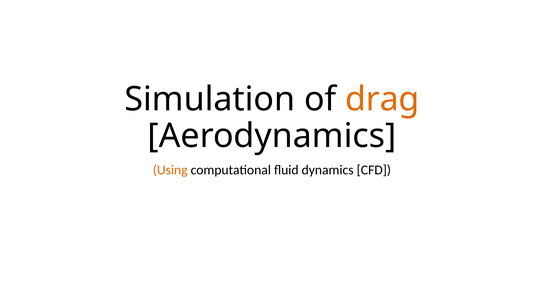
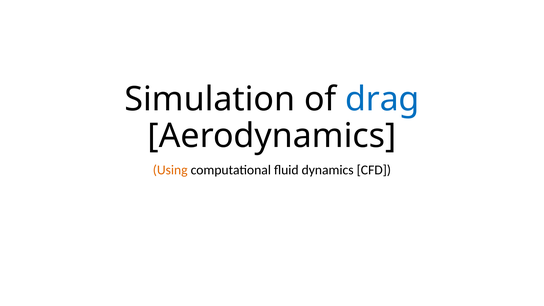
drag colour: orange -> blue (382, 99)
